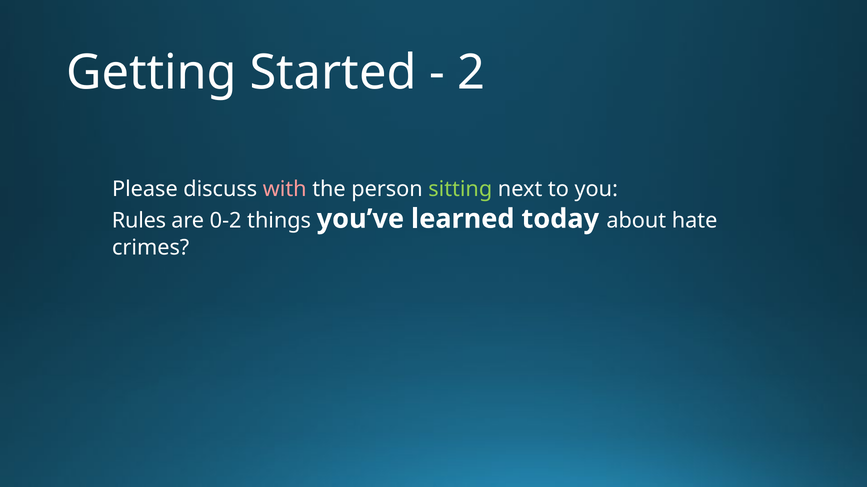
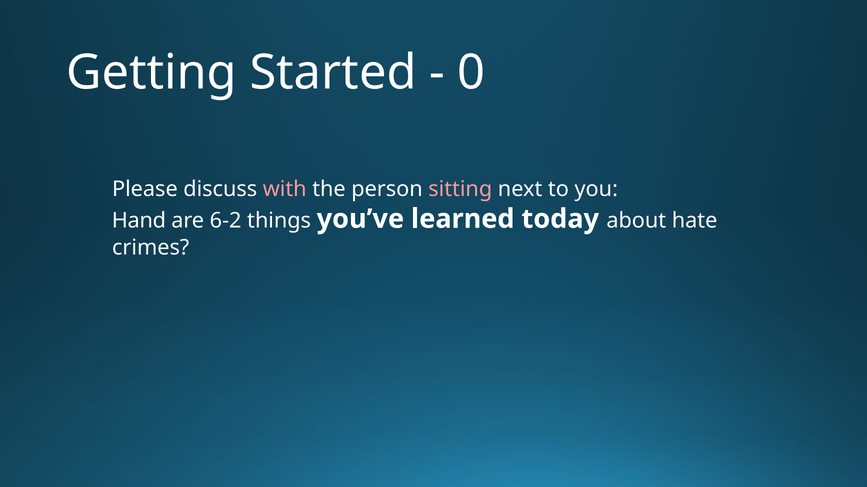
2: 2 -> 0 (471, 73)
sitting colour: light green -> pink (460, 190)
Rules: Rules -> Hand (139, 221)
0-2: 0-2 -> 6-2 (226, 221)
